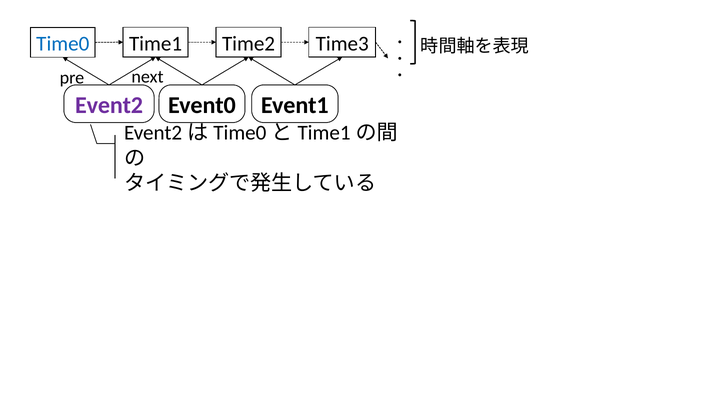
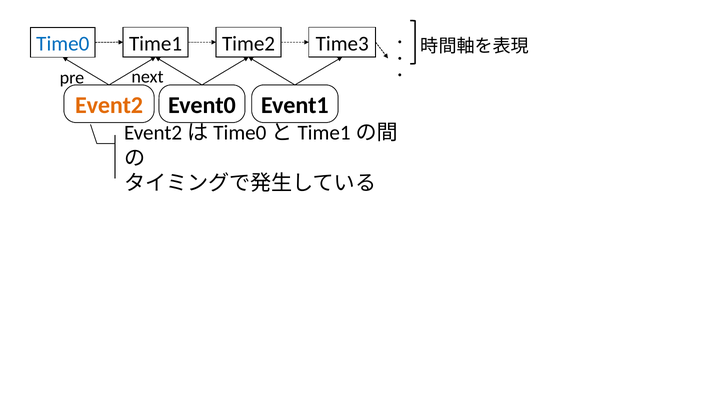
Event2 colour: purple -> orange (109, 105)
